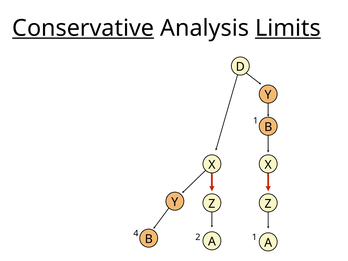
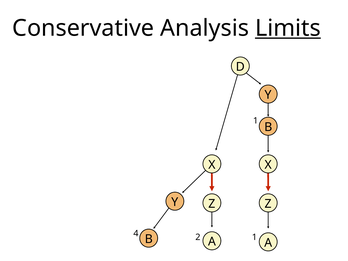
Conservative underline: present -> none (83, 28)
